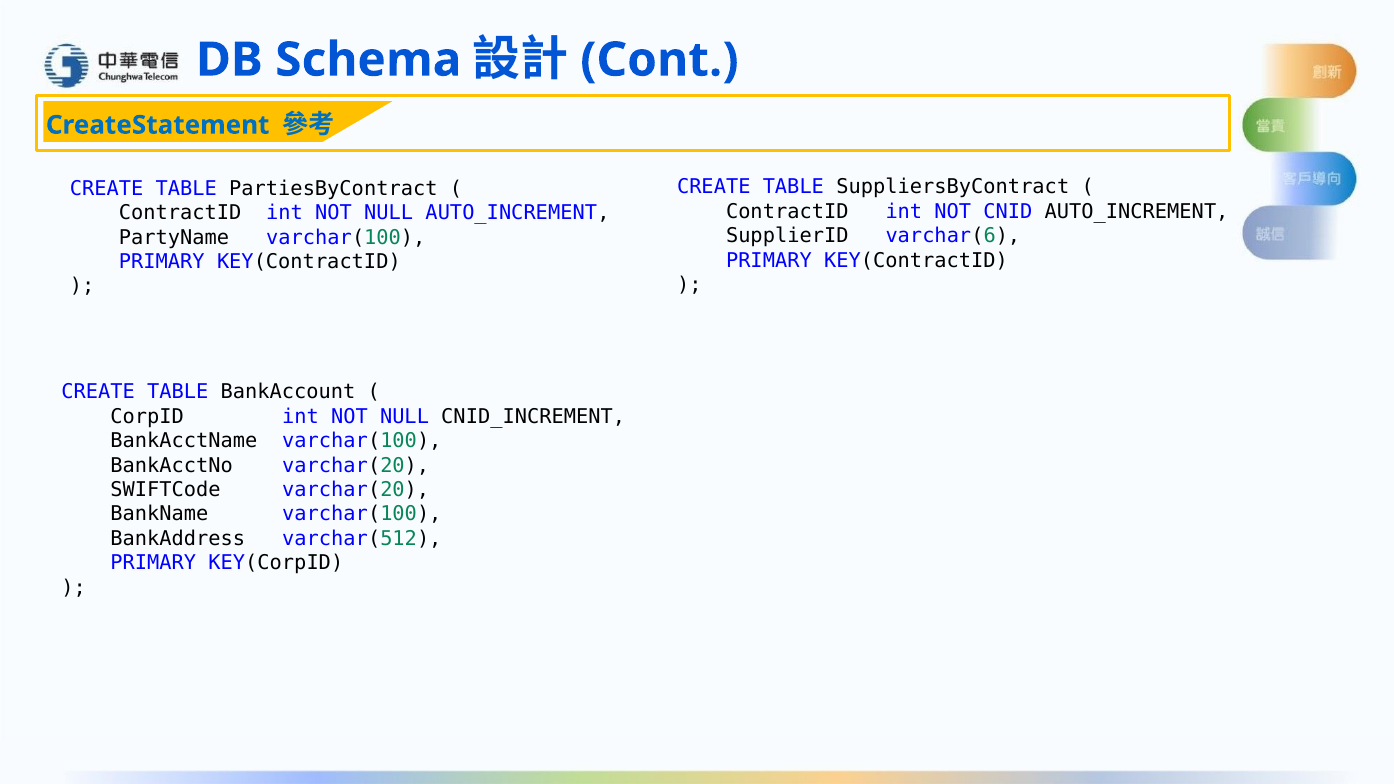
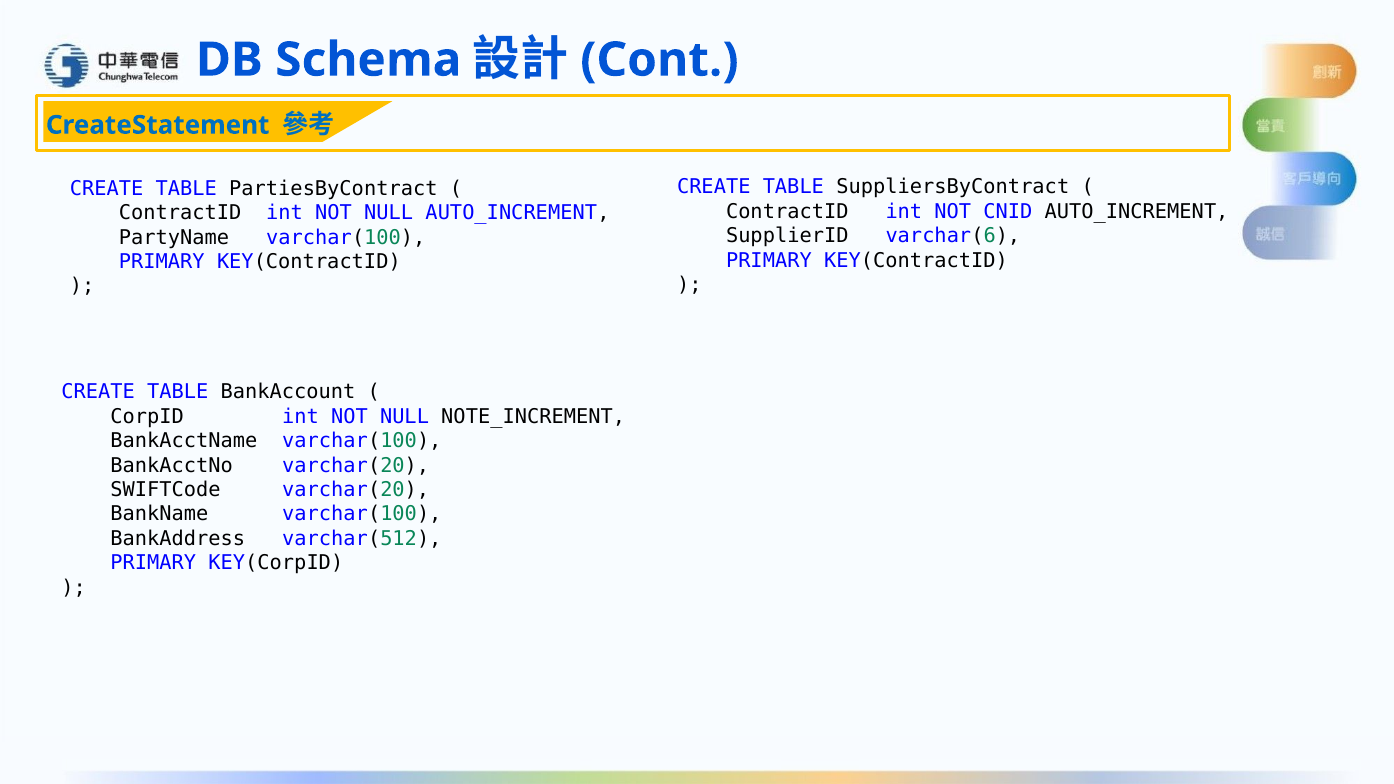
CNID_INCREMENT: CNID_INCREMENT -> NOTE_INCREMENT (533, 417)
